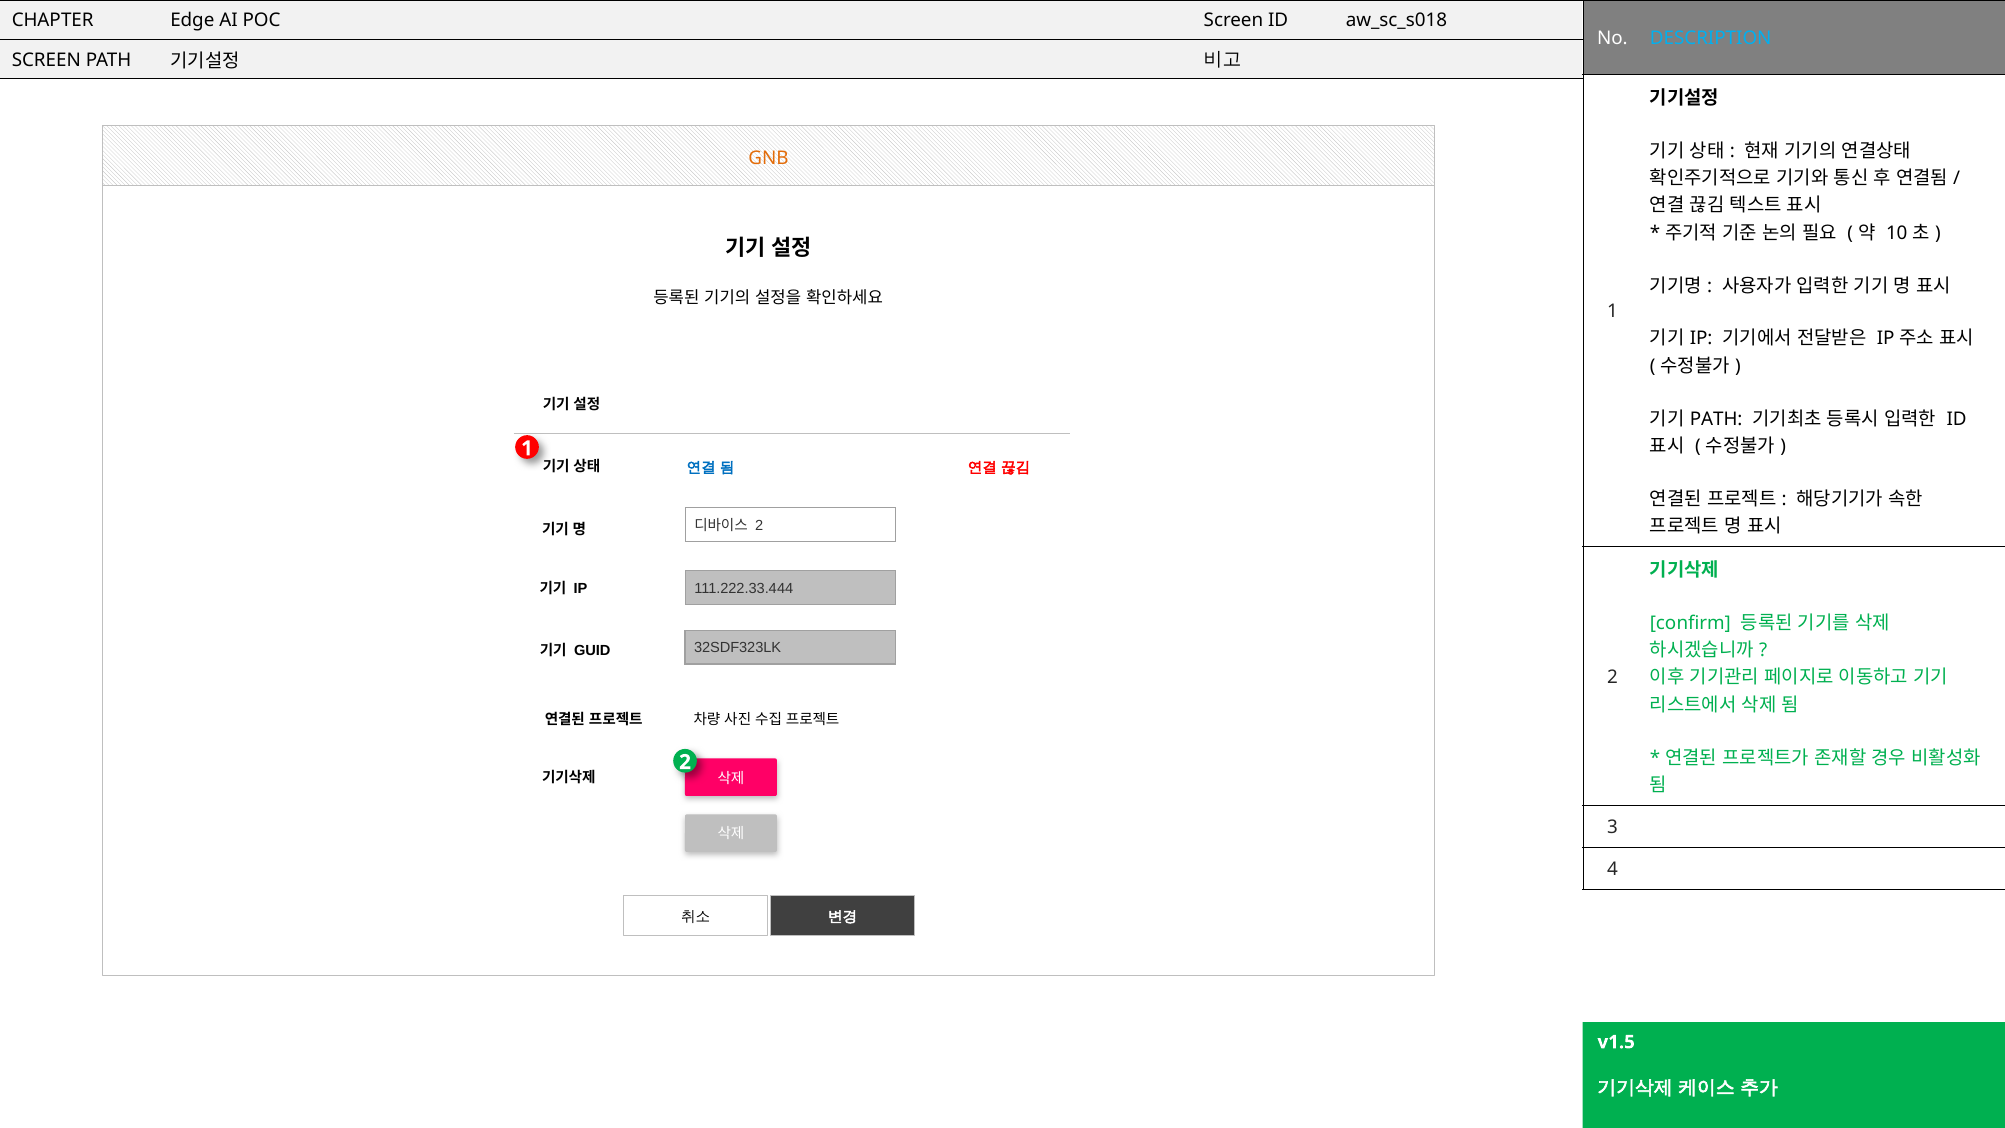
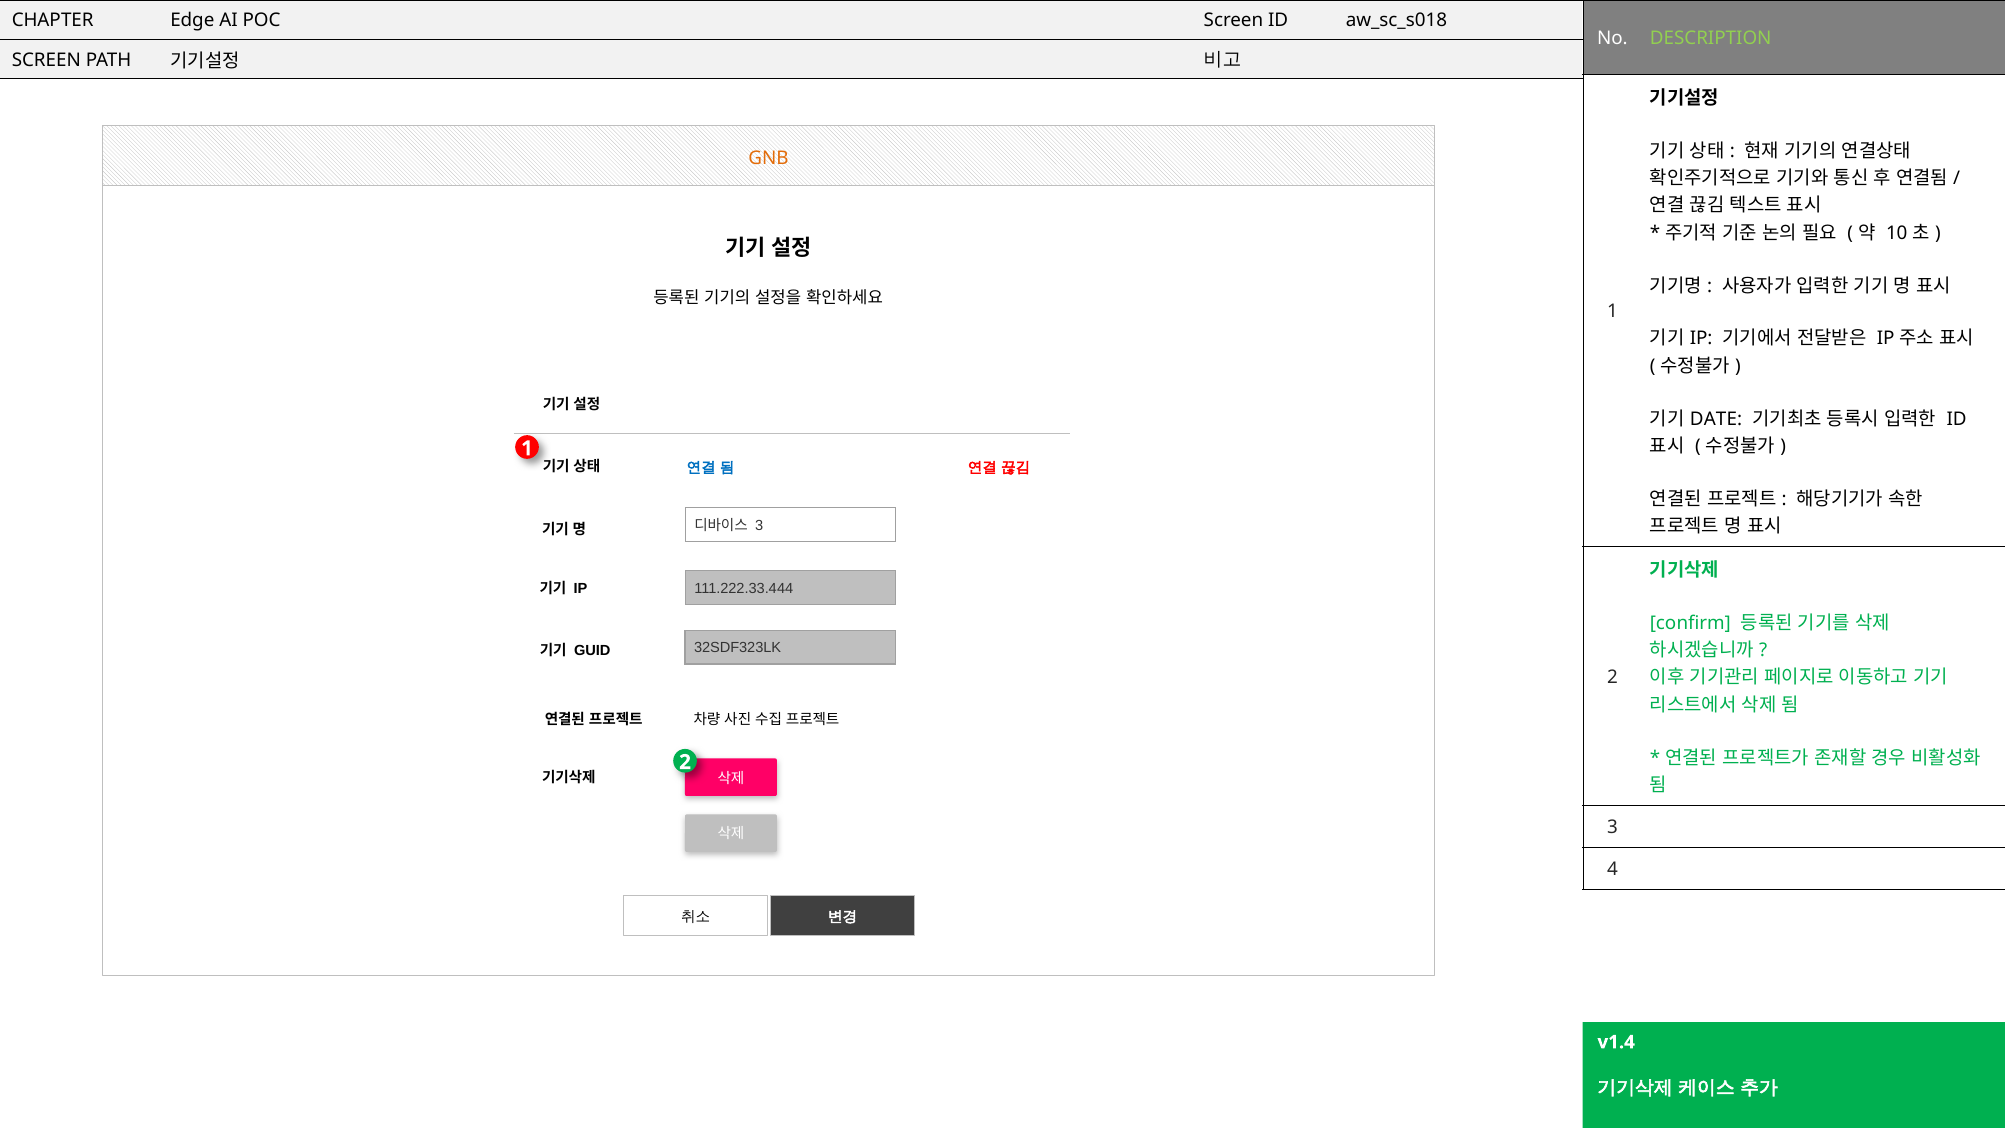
DESCRIPTION colour: light blue -> light green (1711, 38)
PATH: PATH -> DATE (1716, 419)
2: 2 -> 3 (759, 526)
v1.5: v1.5 -> v1.4 (1616, 1042)
